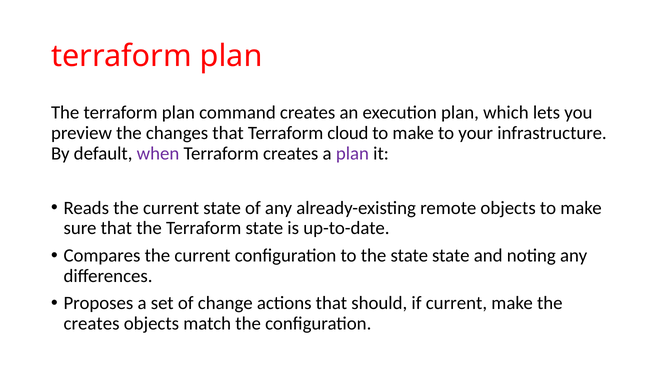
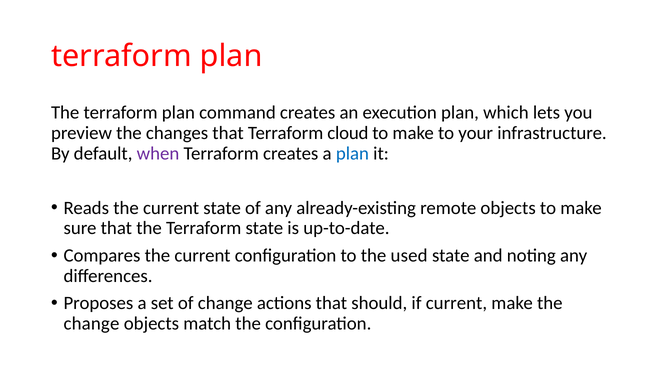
plan colour: purple -> blue (352, 153)
the state: state -> used (409, 256)
creates: creates -> change (91, 324)
